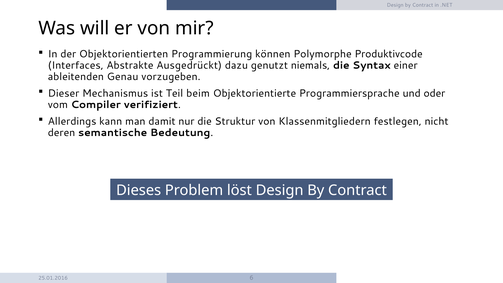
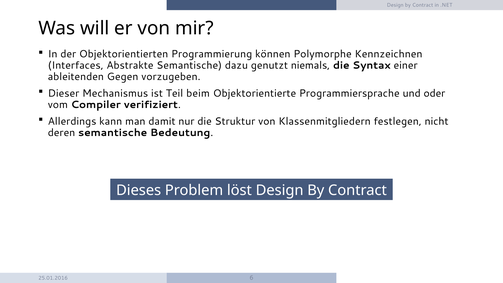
Produktivcode: Produktivcode -> Kennzeichnen (389, 54)
Abstrakte Ausgedrückt: Ausgedrückt -> Semantische (189, 65)
Genau: Genau -> Gegen (123, 77)
